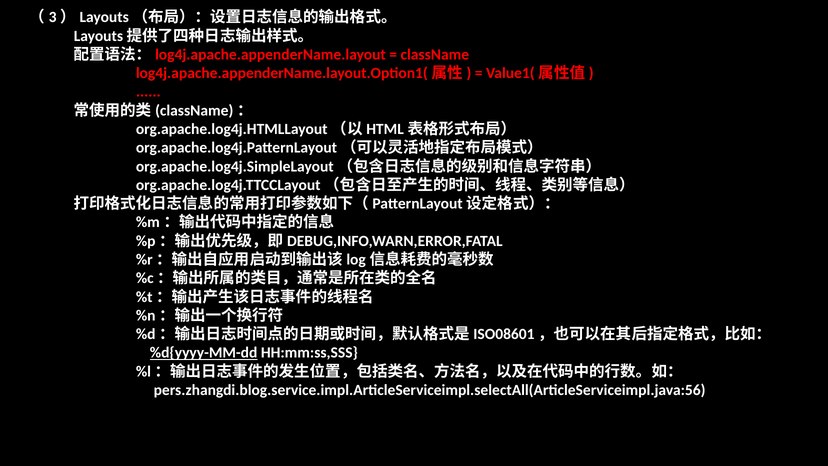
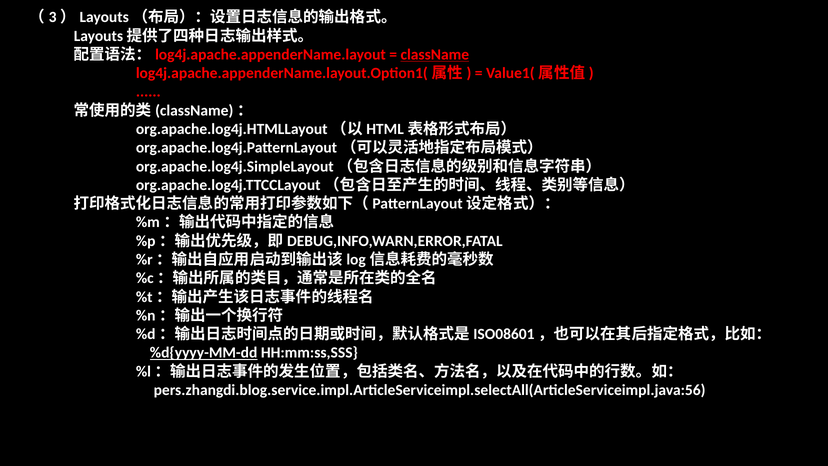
className underline: none -> present (435, 55)
